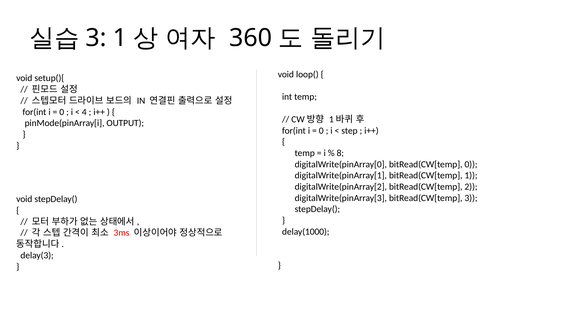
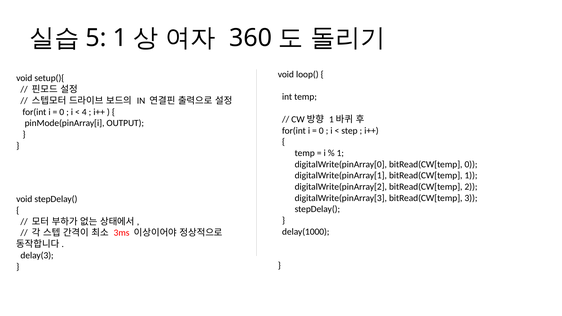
3: 3 -> 5 (96, 38)
8: 8 -> 1 (340, 153)
